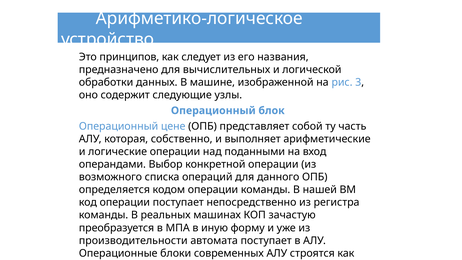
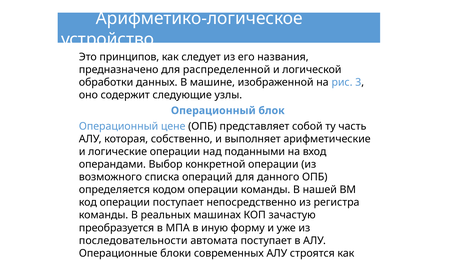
вычислительных: вычислительных -> распределенной (227, 70)
производительности: производительности -> последовательности (133, 240)
